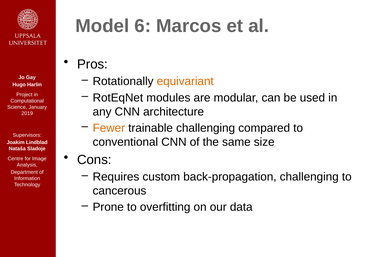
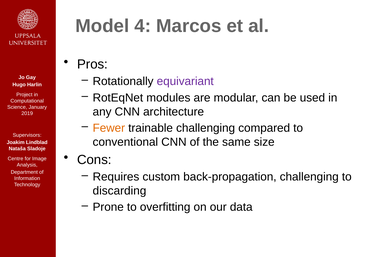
6: 6 -> 4 (143, 26)
equivariant colour: orange -> purple (185, 81)
cancerous: cancerous -> discarding (119, 191)
